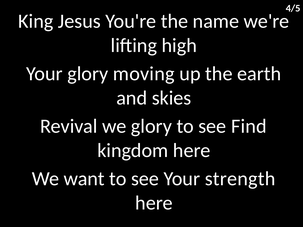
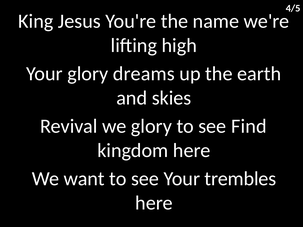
moving: moving -> dreams (144, 74)
strength: strength -> trembles (240, 179)
